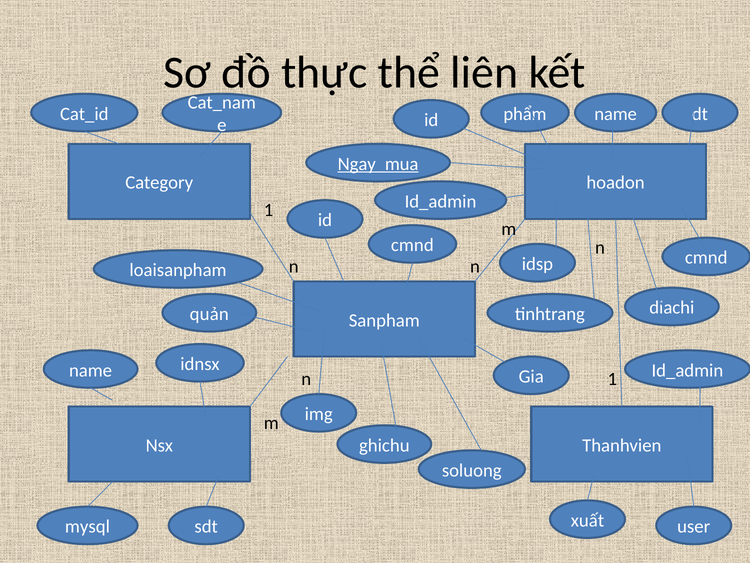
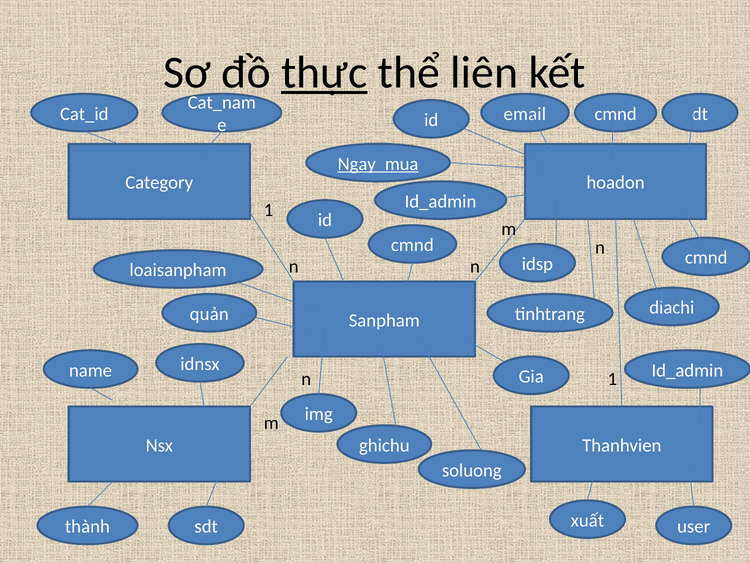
thực underline: none -> present (324, 73)
phẩm: phẩm -> email (525, 114)
name: name -> cmnd (616, 114)
mysql: mysql -> thành (87, 526)
